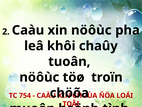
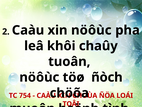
troïn: troïn -> ñòch (107, 77)
